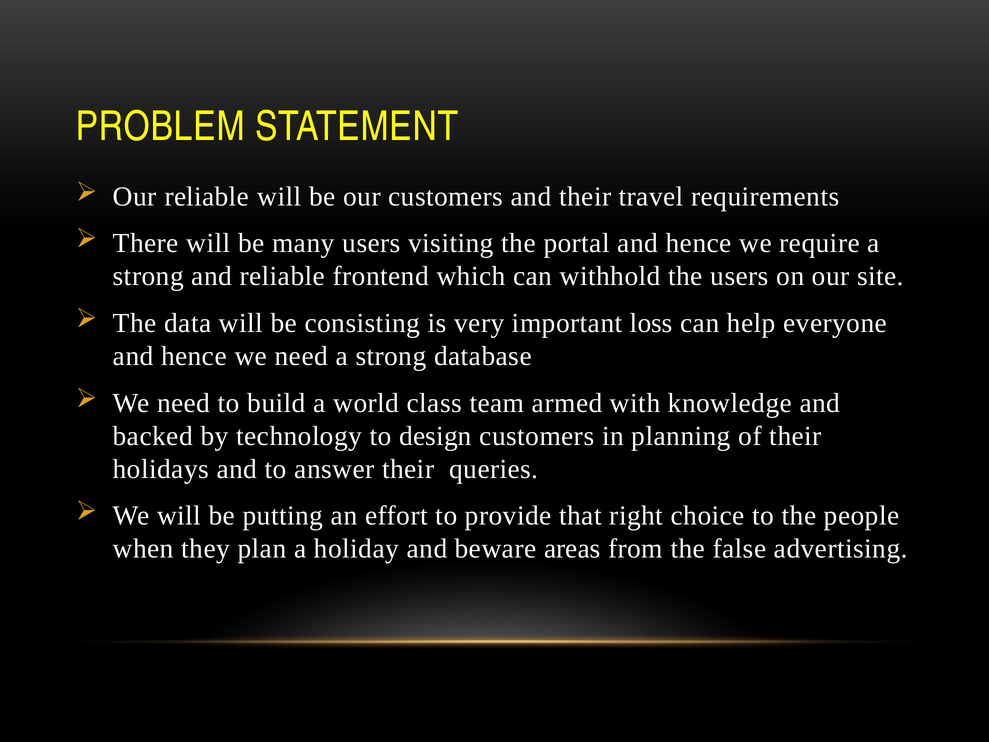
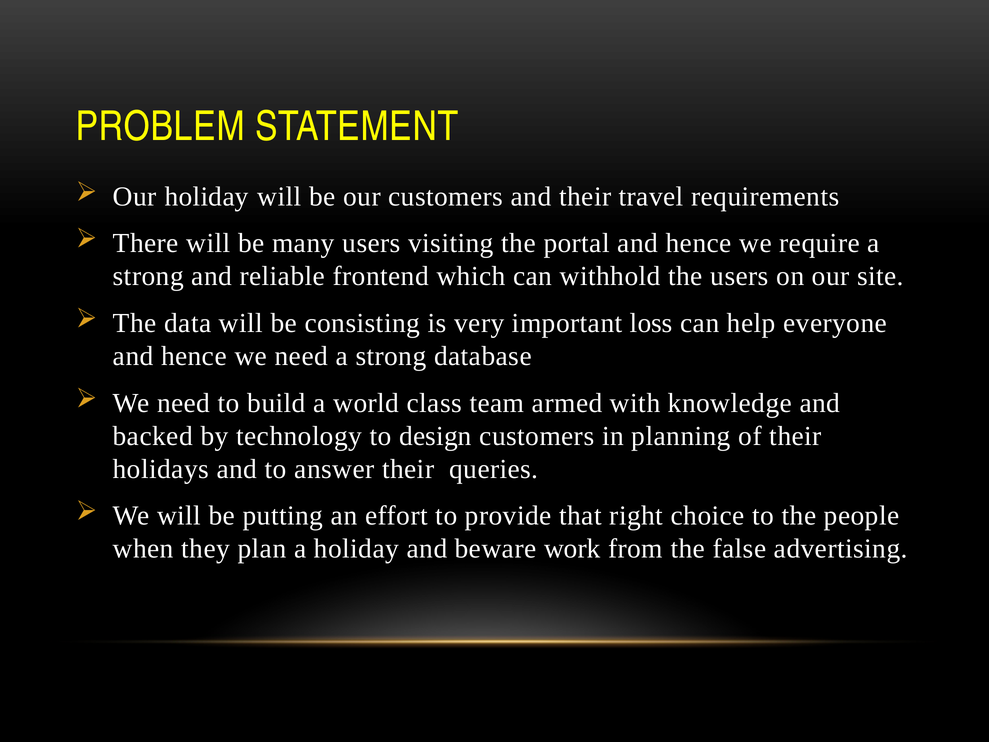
Our reliable: reliable -> holiday (207, 196)
areas: areas -> work (572, 549)
